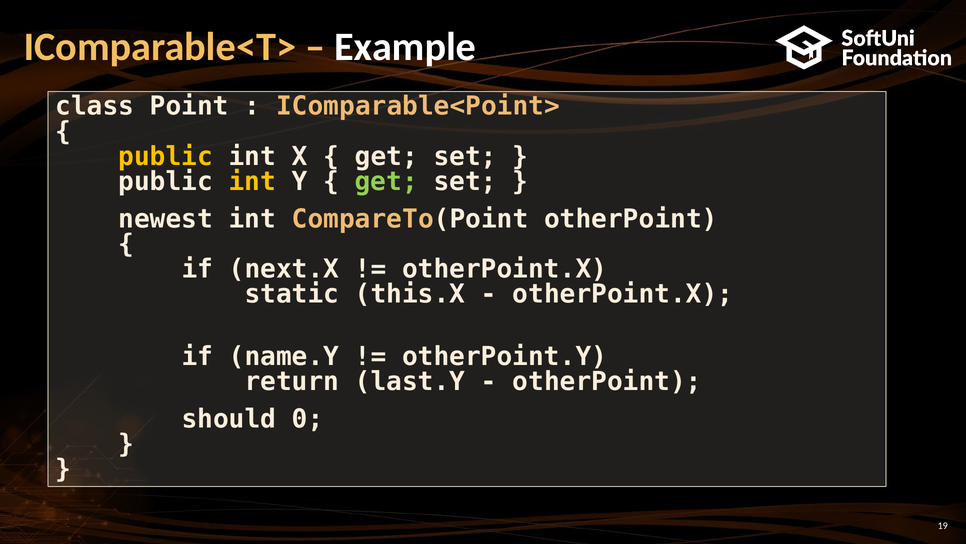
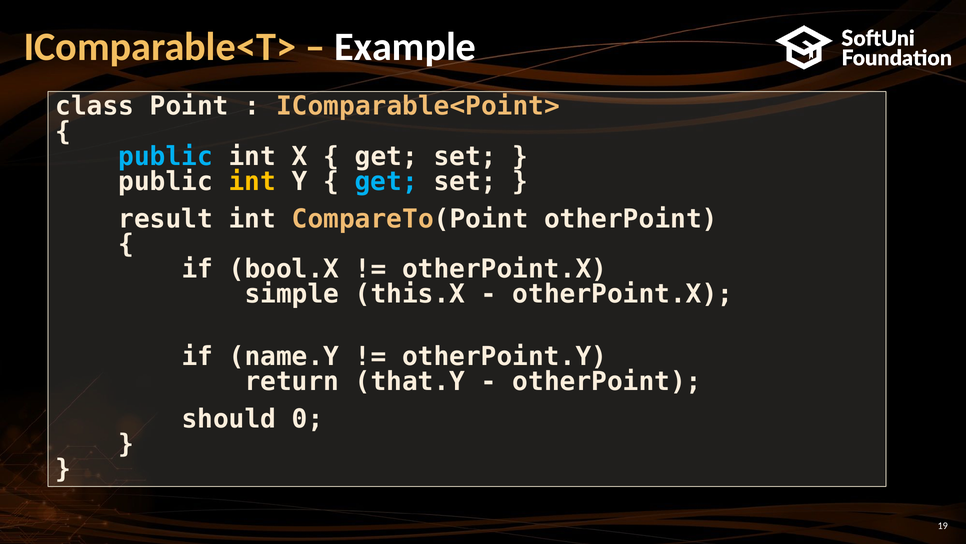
public colour: yellow -> light blue (166, 156)
get colour: light green -> light blue (386, 182)
newest: newest -> result (166, 219)
next.X: next.X -> bool.X (284, 269)
static: static -> simple (292, 294)
last.Y: last.Y -> that.Y (410, 381)
